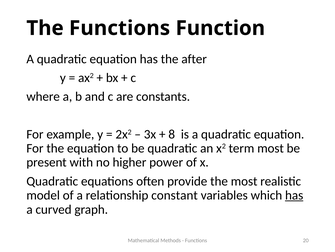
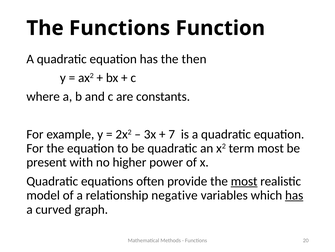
after: after -> then (194, 59)
8: 8 -> 7 (172, 134)
most underline: none -> present (244, 181)
constant: constant -> negative (174, 195)
